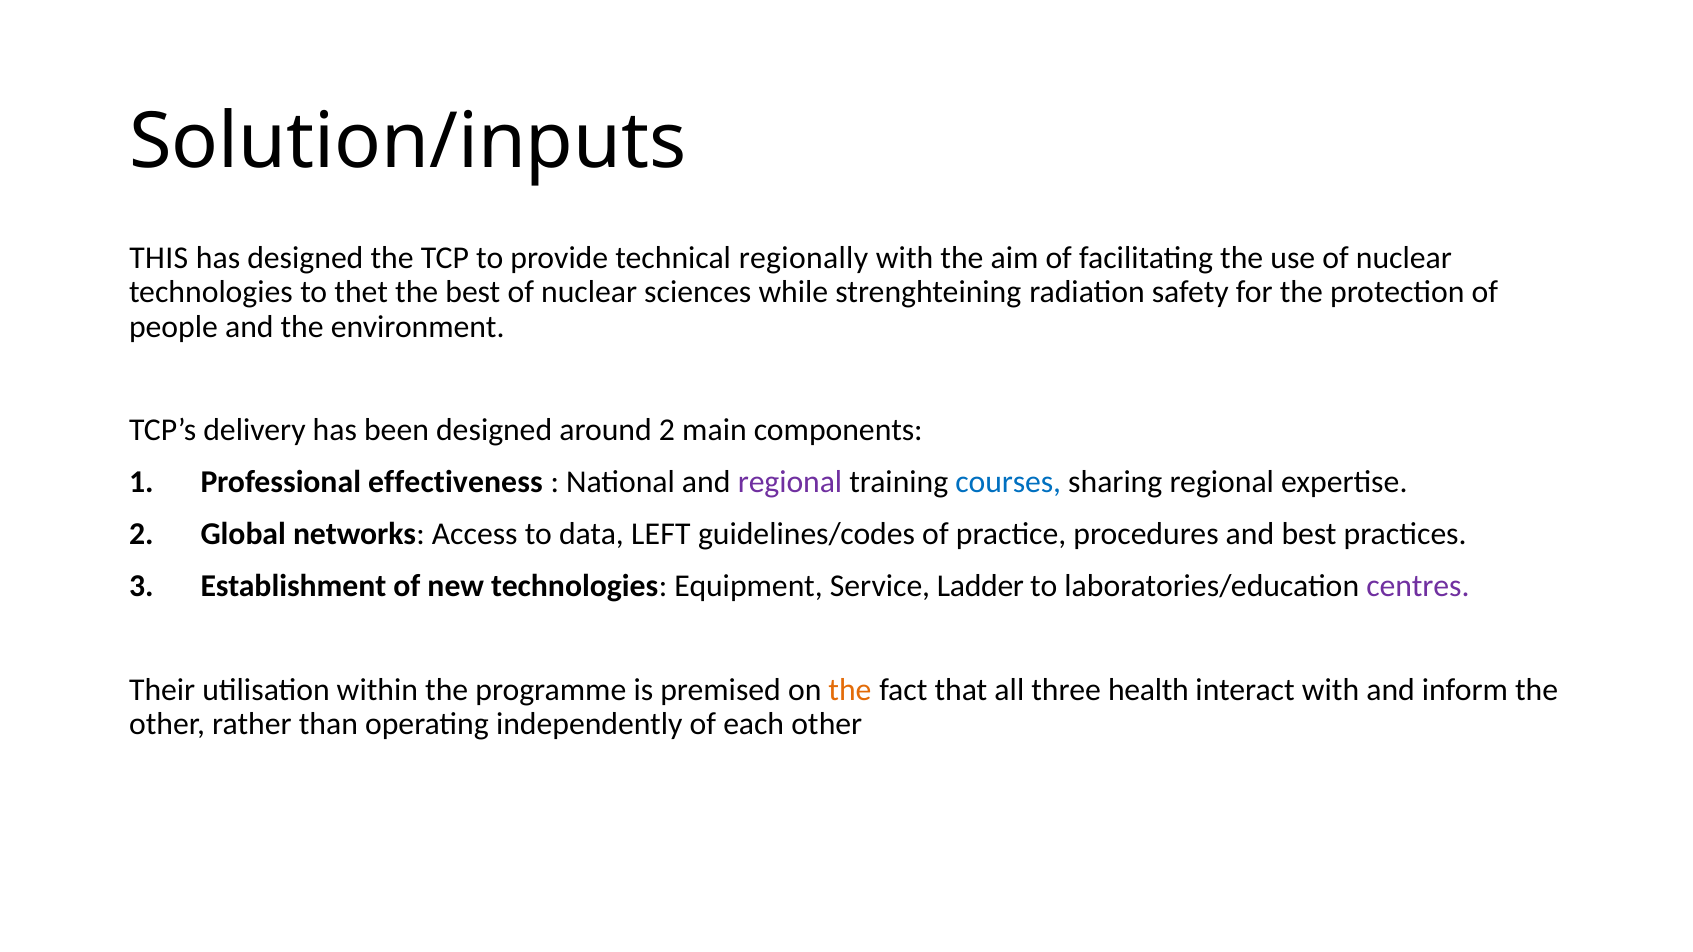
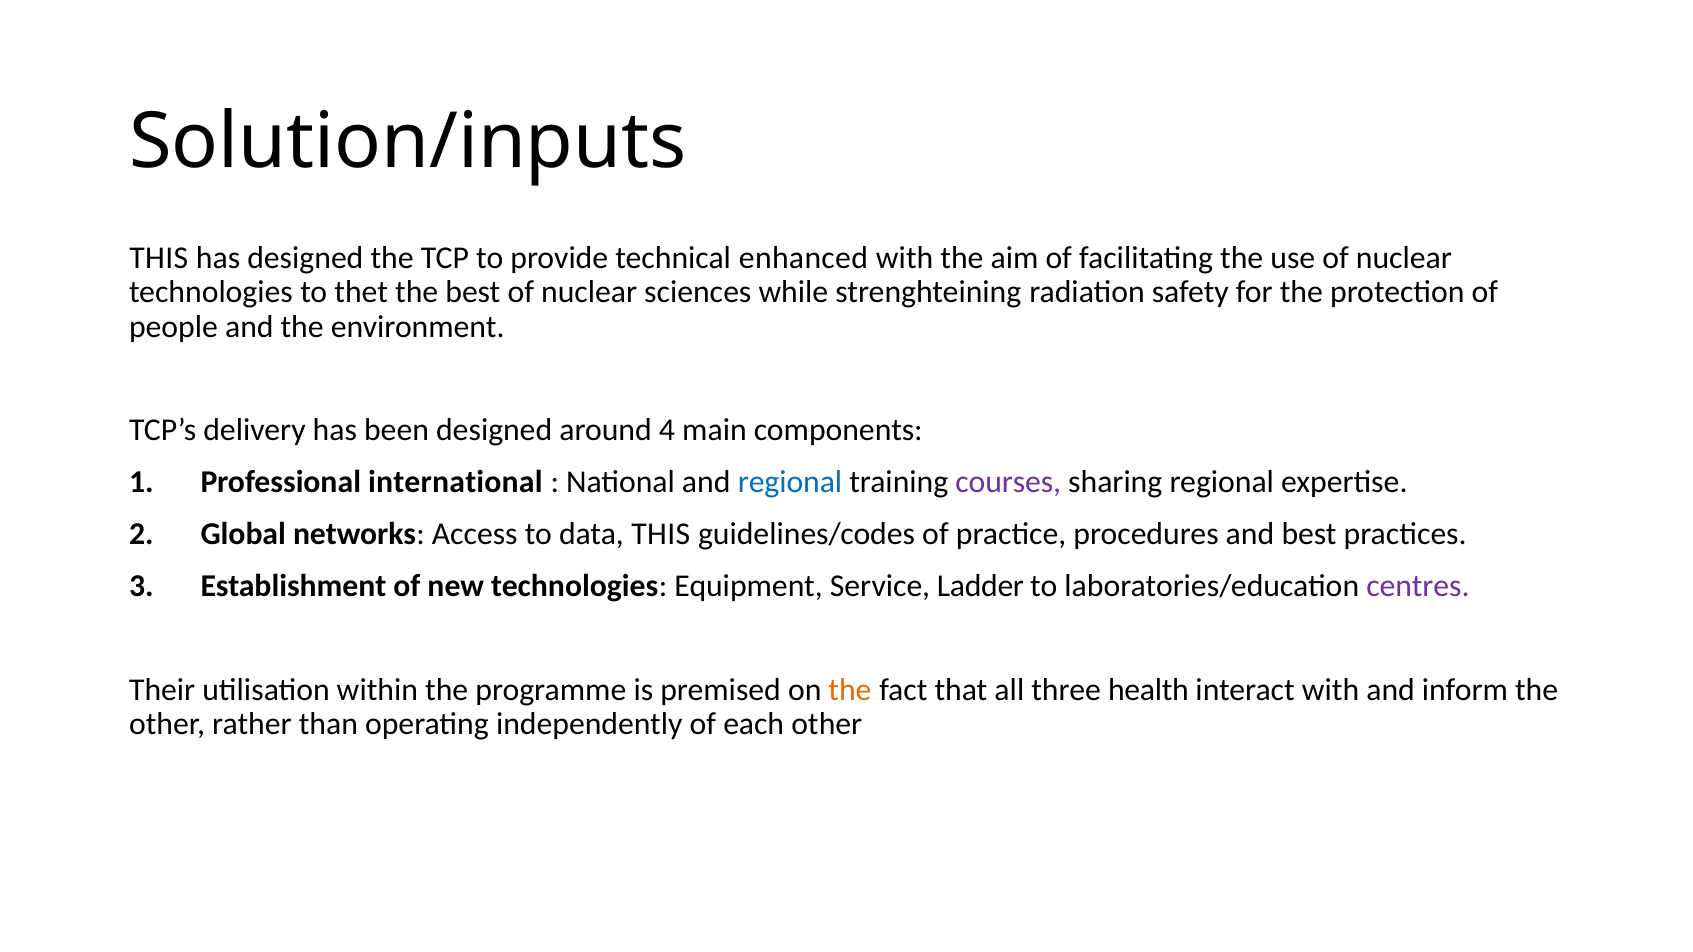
regionally: regionally -> enhanced (803, 258)
around 2: 2 -> 4 (667, 430)
effectiveness: effectiveness -> international (455, 482)
regional colour: purple -> blue (790, 482)
courses colour: blue -> purple (1008, 482)
data LEFT: LEFT -> THIS (661, 534)
